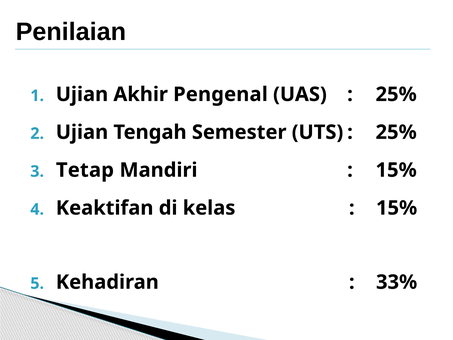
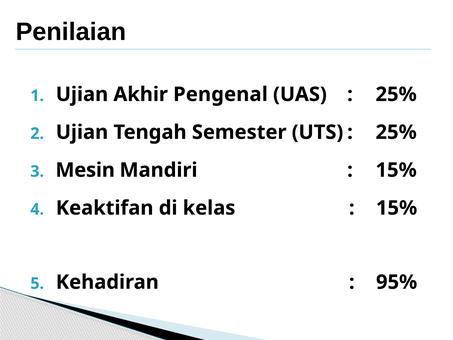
Tetap: Tetap -> Mesin (85, 170)
33%: 33% -> 95% (397, 282)
